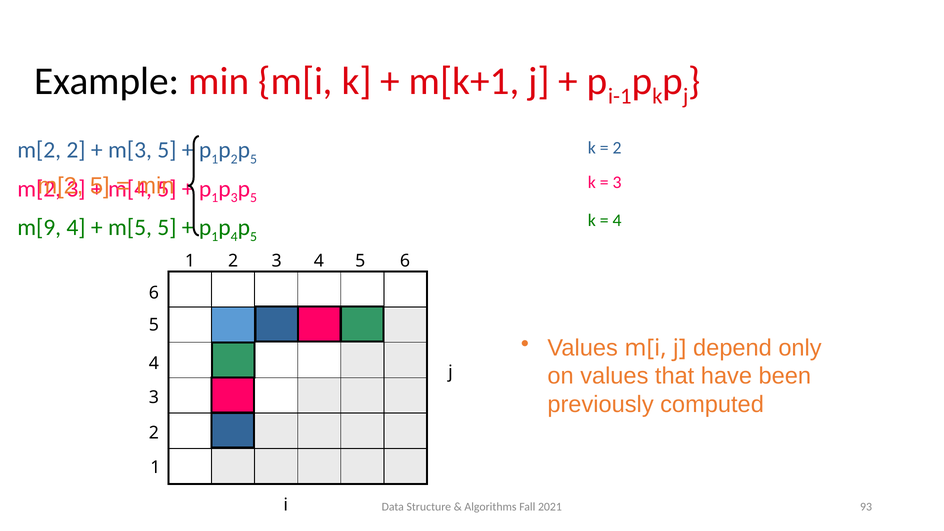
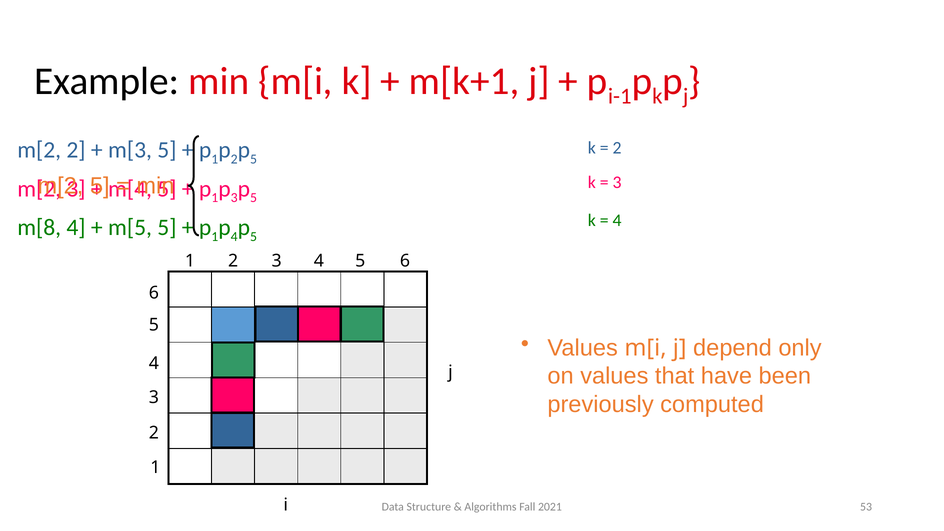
m[9: m[9 -> m[8 (39, 228)
93: 93 -> 53 (866, 507)
